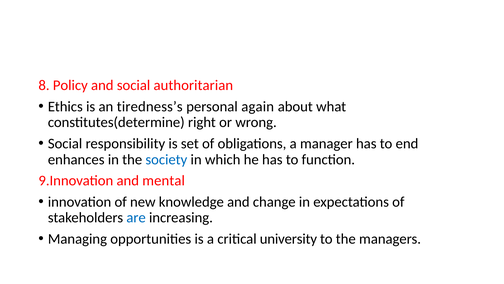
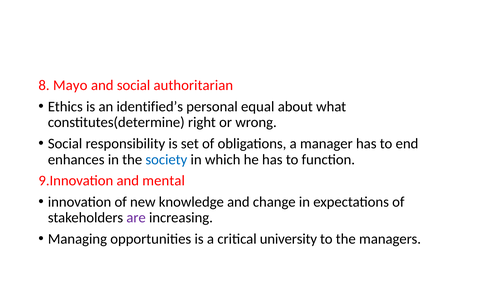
Policy: Policy -> Mayo (70, 85)
tiredness’s: tiredness’s -> identified’s (150, 106)
again: again -> equal (258, 106)
are colour: blue -> purple (136, 217)
